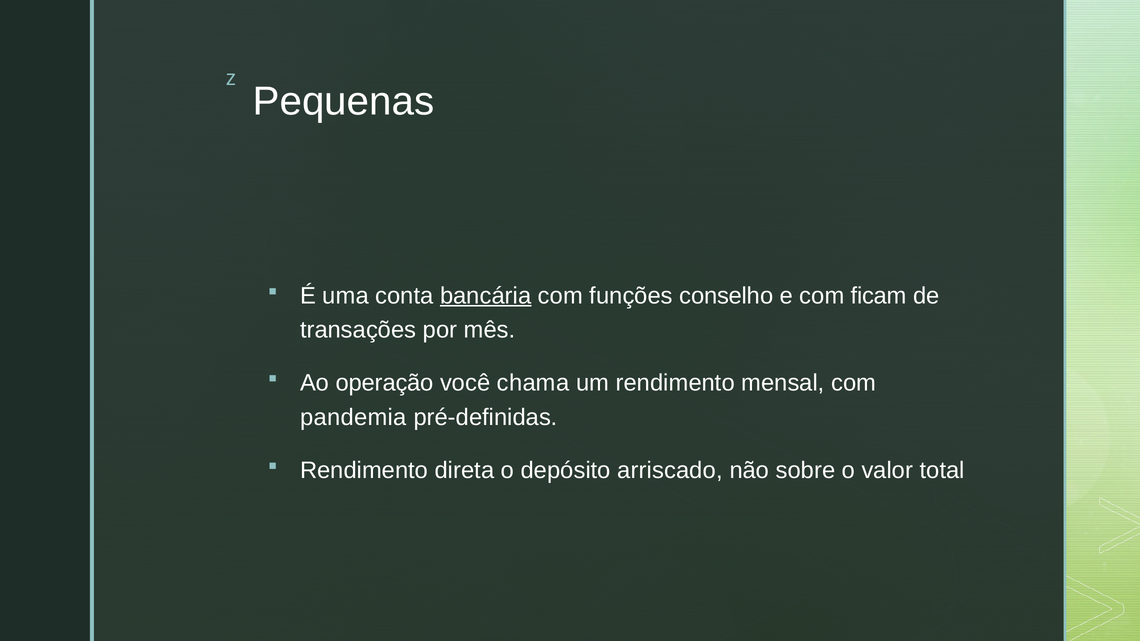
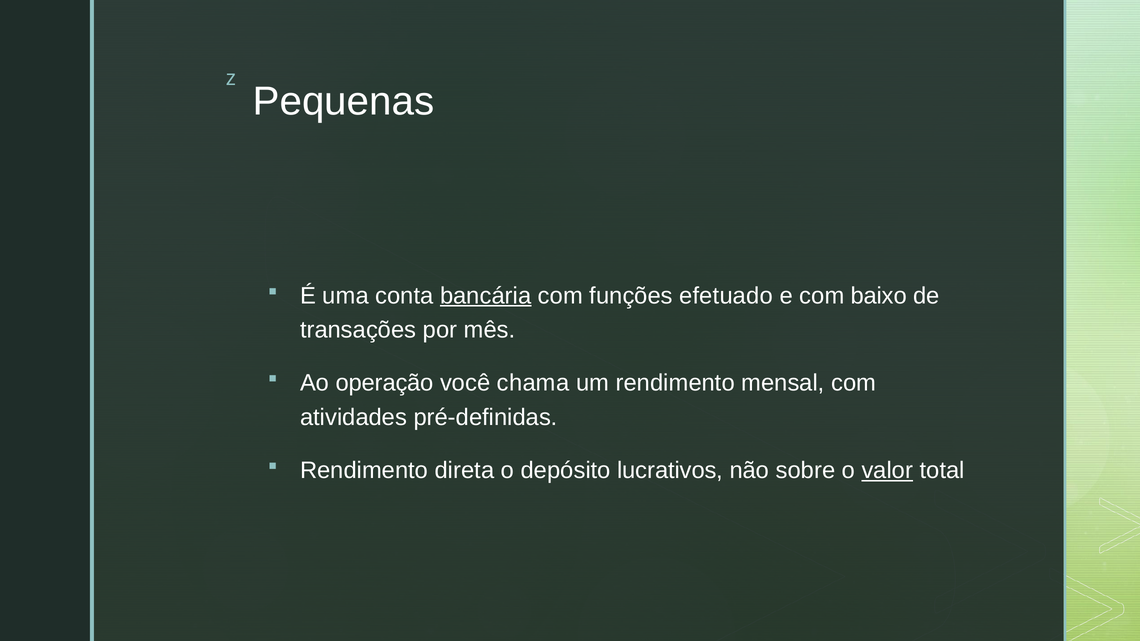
conselho: conselho -> efetuado (726, 296)
ficam: ficam -> baixo (879, 296)
pandemia: pandemia -> atividades (354, 417)
arriscado: arriscado -> lucrativos (670, 471)
valor underline: none -> present (887, 471)
